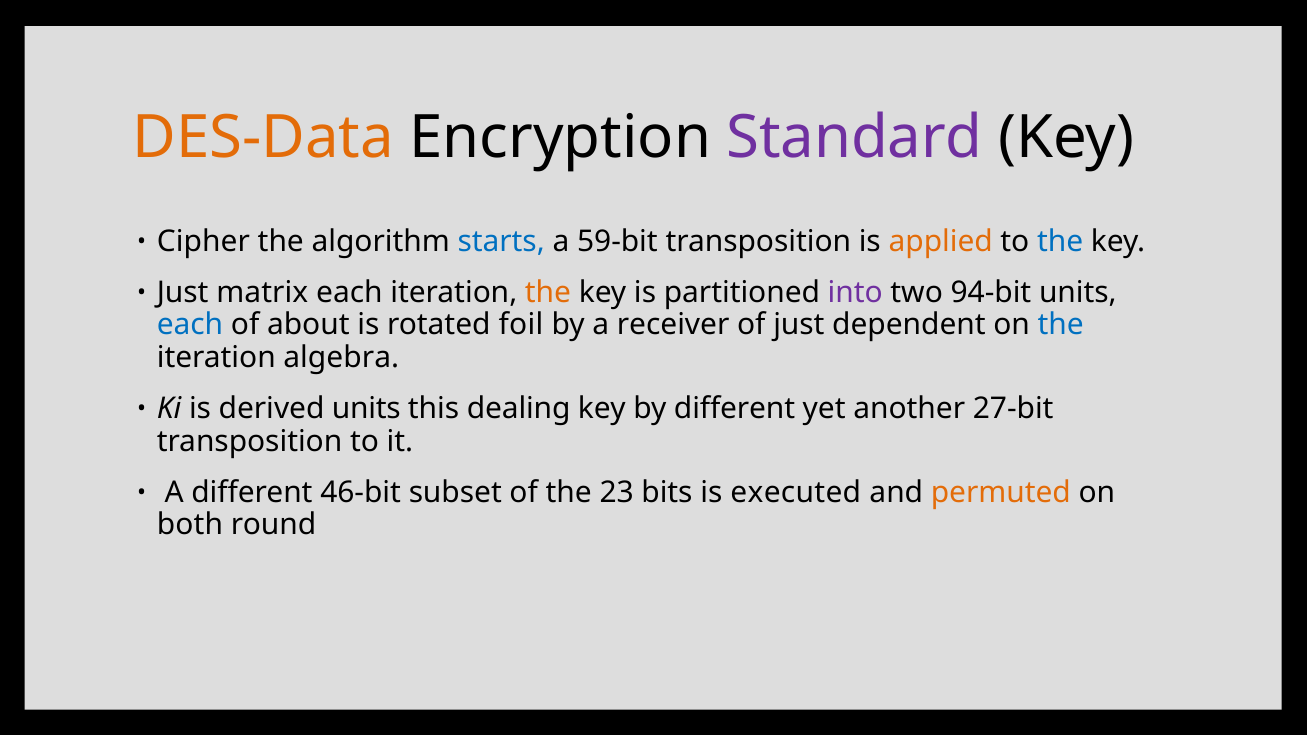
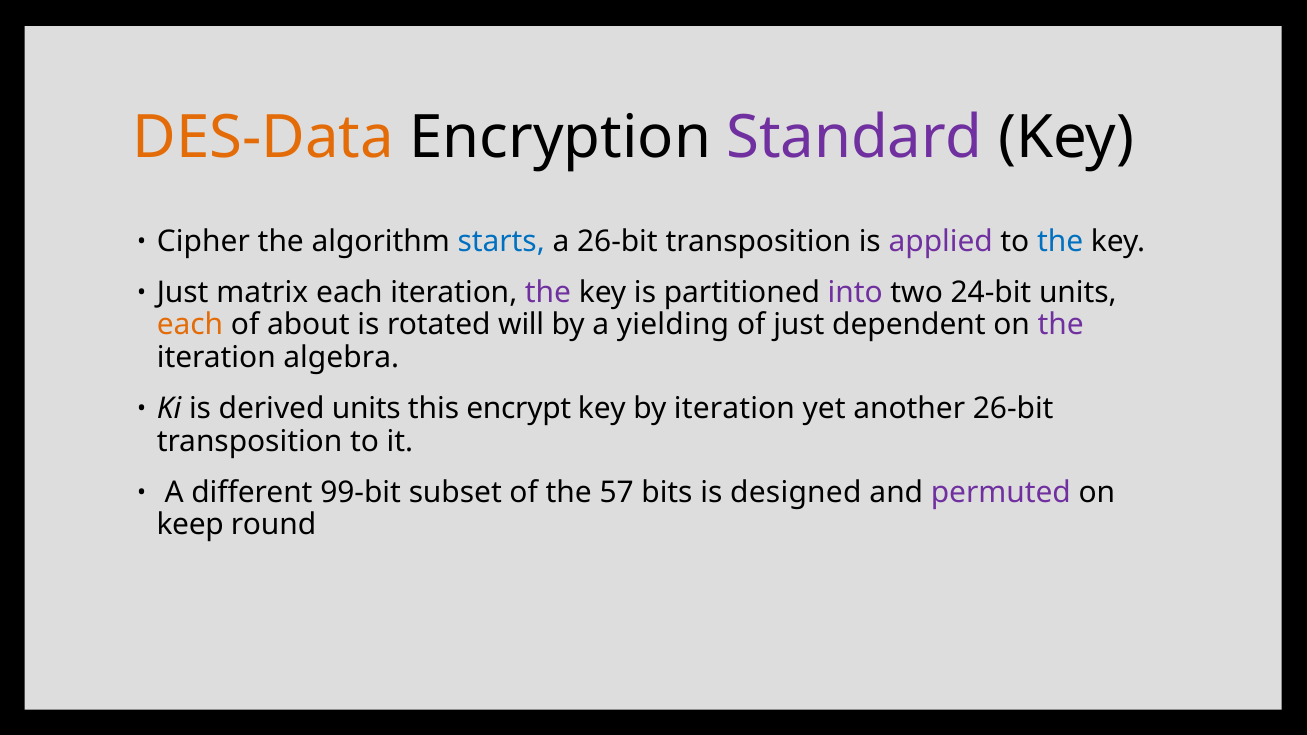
a 59-bit: 59-bit -> 26-bit (617, 241)
applied colour: orange -> purple (941, 241)
the colour: orange -> purple (548, 293)
94-bit: 94-bit -> 24-bit (991, 293)
each colour: blue -> orange (190, 325)
foil: foil -> will (521, 325)
receiver: receiver -> yielding (673, 325)
the colour: blue -> purple (1061, 325)
dealing: dealing -> encrypt (519, 409)
by different: different -> iteration (734, 409)
another 27-bit: 27-bit -> 26-bit (1013, 409)
46-bit: 46-bit -> 99-bit (361, 493)
23: 23 -> 57 (617, 493)
executed: executed -> designed (796, 493)
permuted colour: orange -> purple (1001, 493)
both: both -> keep (190, 525)
